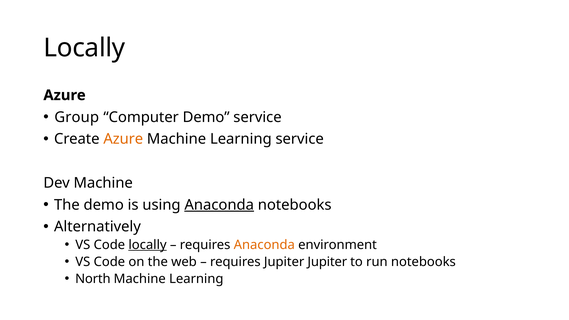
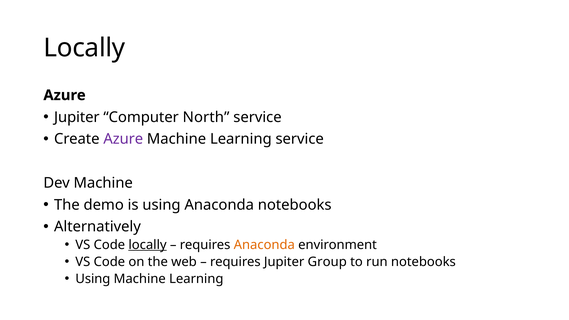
Group: Group -> Jupiter (77, 117)
Computer Demo: Demo -> North (206, 117)
Azure colour: orange -> purple (123, 139)
Anaconda underline: present -> none (219, 205)
Jupiter Jupiter: Jupiter -> Group (327, 262)
North: North -> Using (93, 279)
